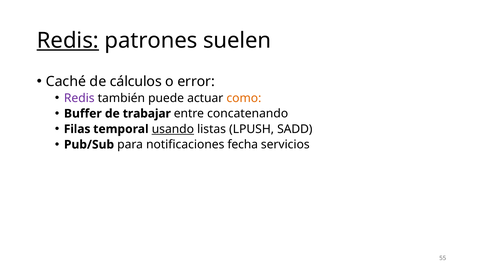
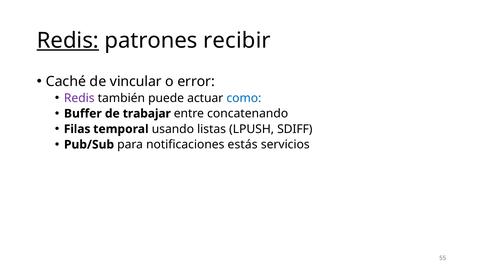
suelen: suelen -> recibir (237, 41)
cálculos: cálculos -> vincular (136, 82)
como colour: orange -> blue (244, 98)
usando underline: present -> none (173, 129)
SADD: SADD -> SDIFF (295, 129)
fecha: fecha -> estás (243, 145)
